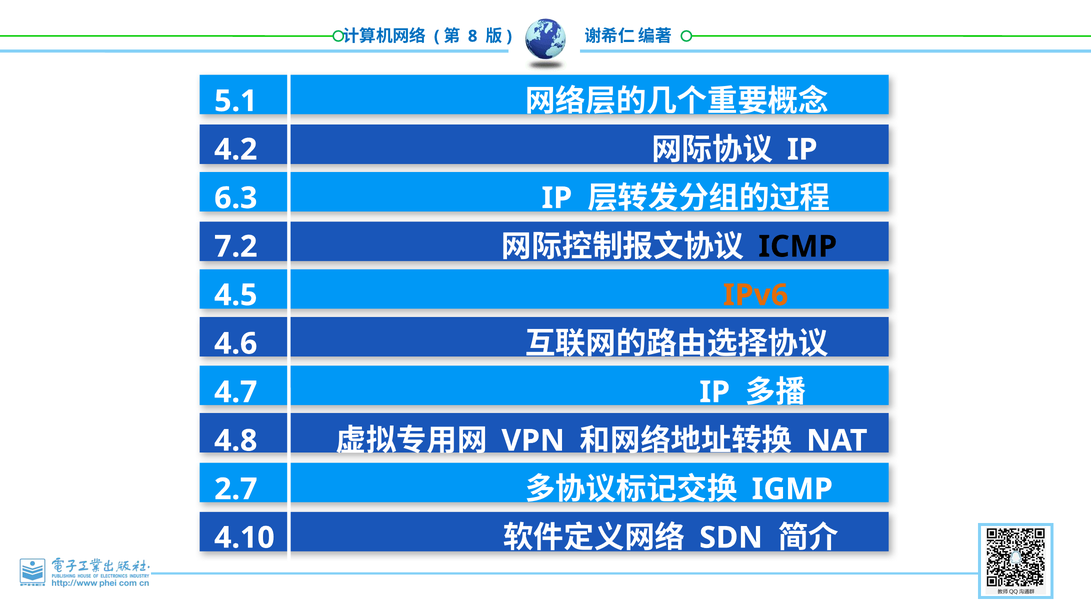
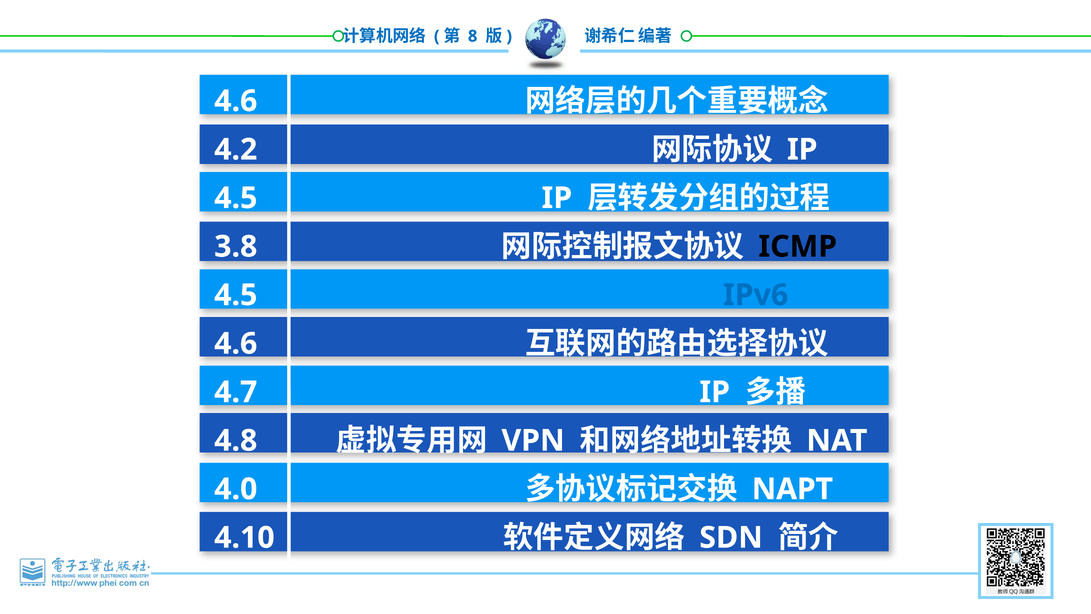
5.1: 5.1 -> 4.6 (236, 101)
6.3: 6.3 -> 4.5 (236, 198)
7.2: 7.2 -> 3.8 (236, 247)
IPv6 colour: orange -> blue (756, 295)
2.7: 2.7 -> 4.0 (236, 489)
IGMP: IGMP -> NAPT (792, 489)
